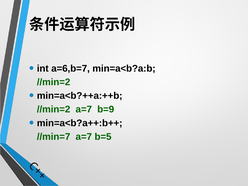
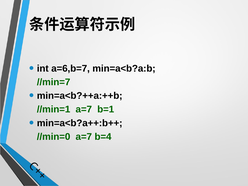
//min=2: //min=2 -> //min=7 (54, 82)
//min=2: //min=2 -> //min=1 (54, 109)
b=9: b=9 -> b=1 (106, 109)
//min=7: //min=7 -> //min=0 (54, 137)
b=5: b=5 -> b=4 (103, 137)
